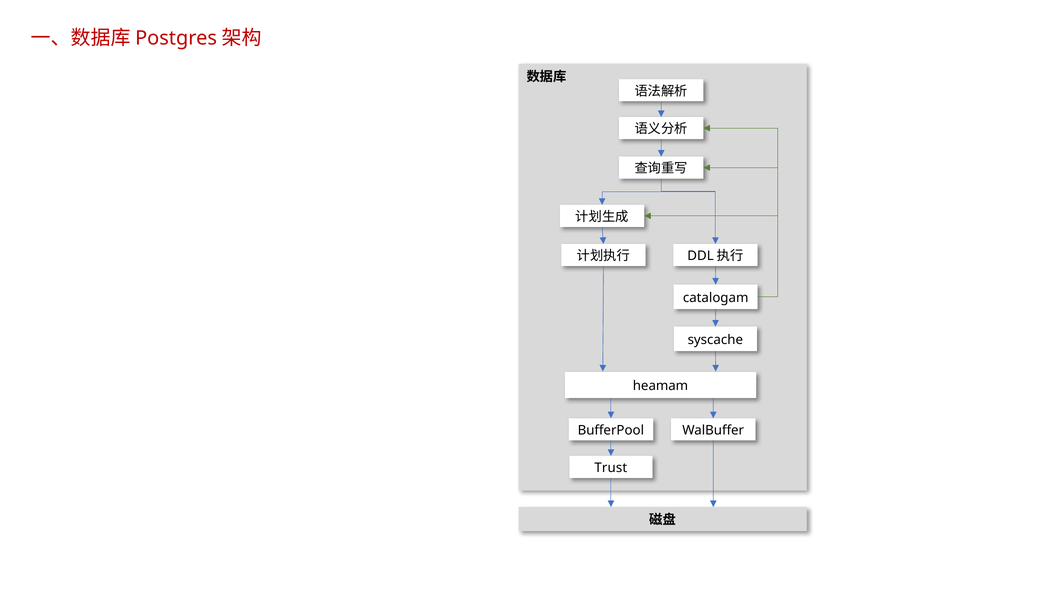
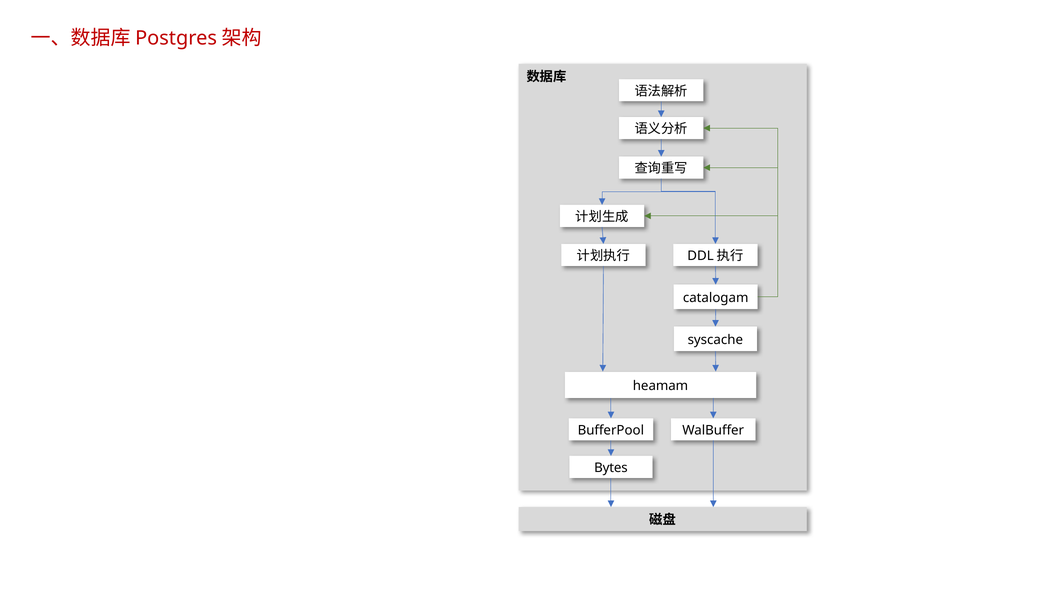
Trust: Trust -> Bytes (611, 468)
